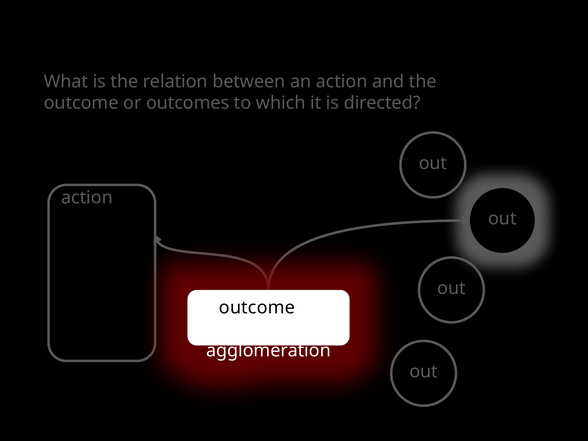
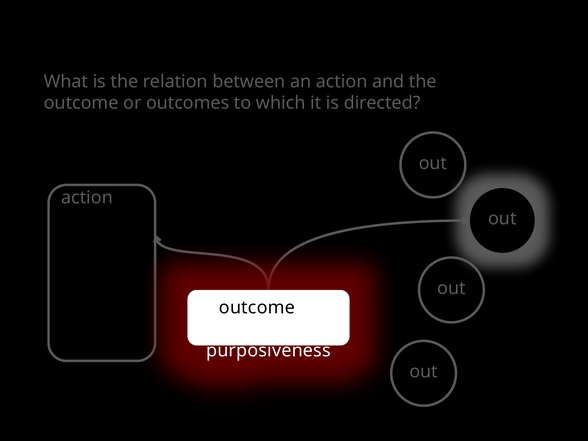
agglomeration: agglomeration -> purposiveness (268, 351)
